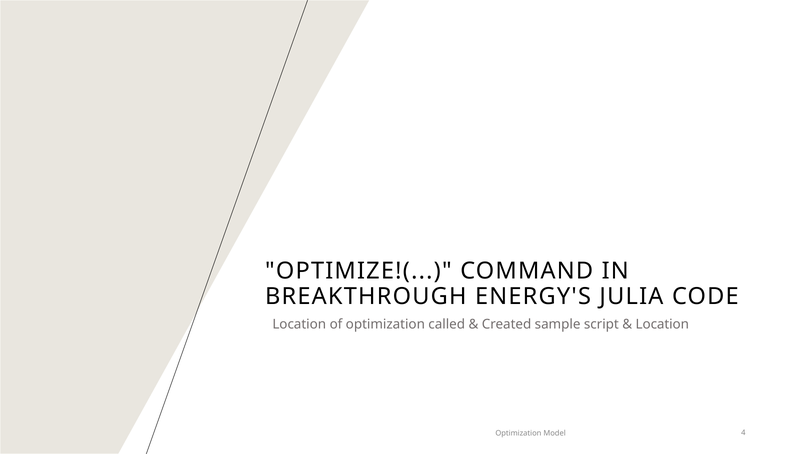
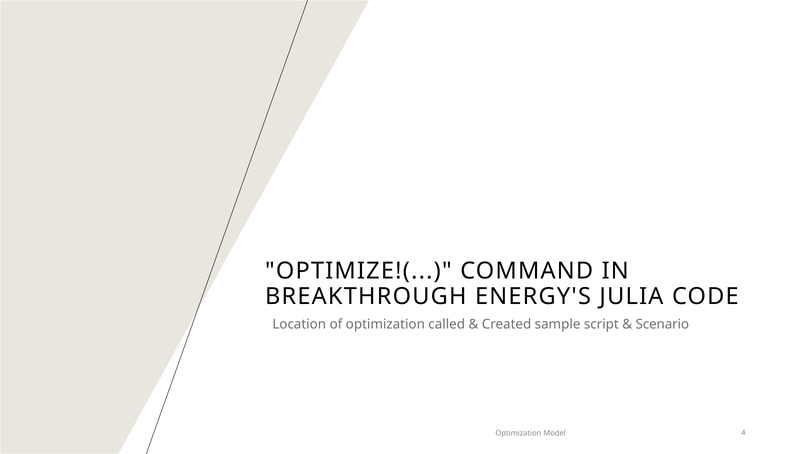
Location: Location -> Scenario (662, 324)
